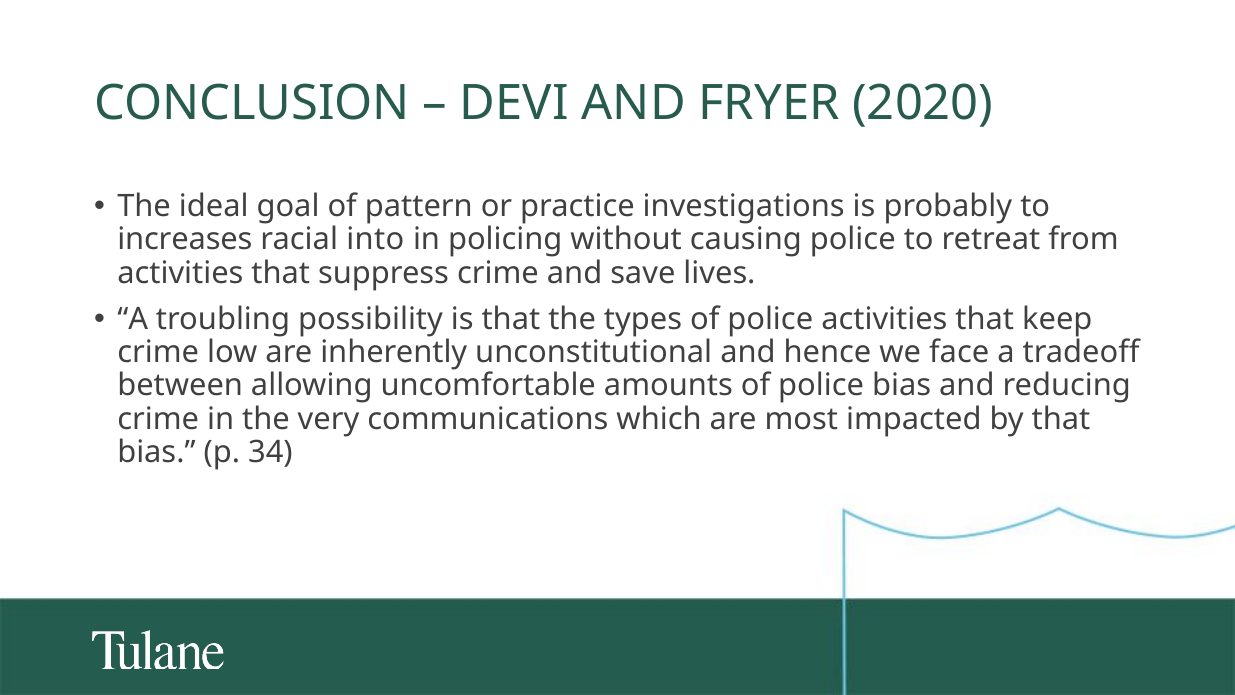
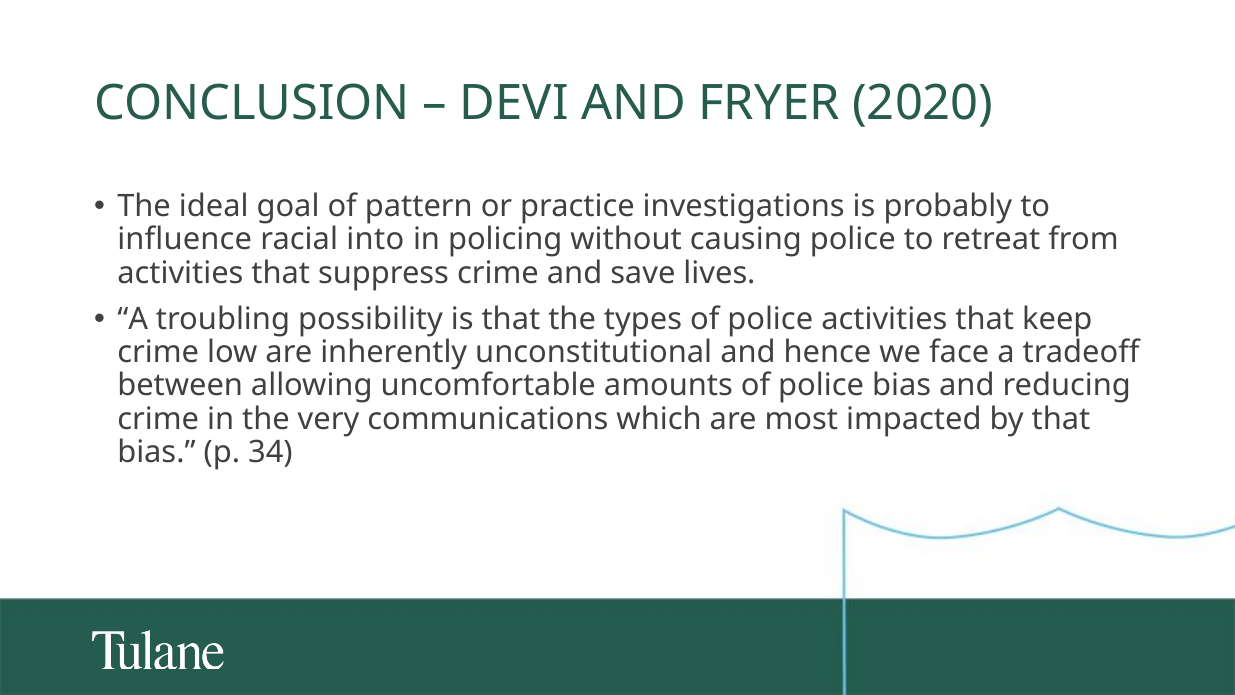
increases: increases -> influence (185, 239)
